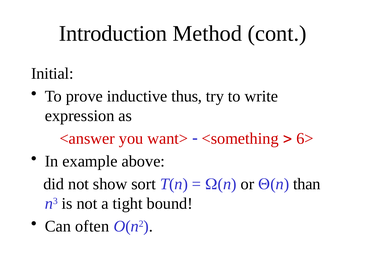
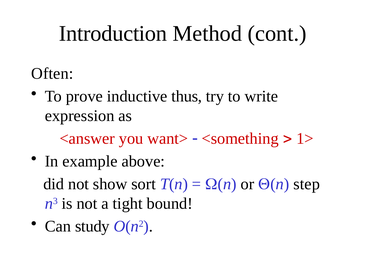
Initial: Initial -> Often (52, 74)
6>: 6> -> 1> (305, 139)
than: than -> step (307, 184)
often: often -> study (92, 227)
